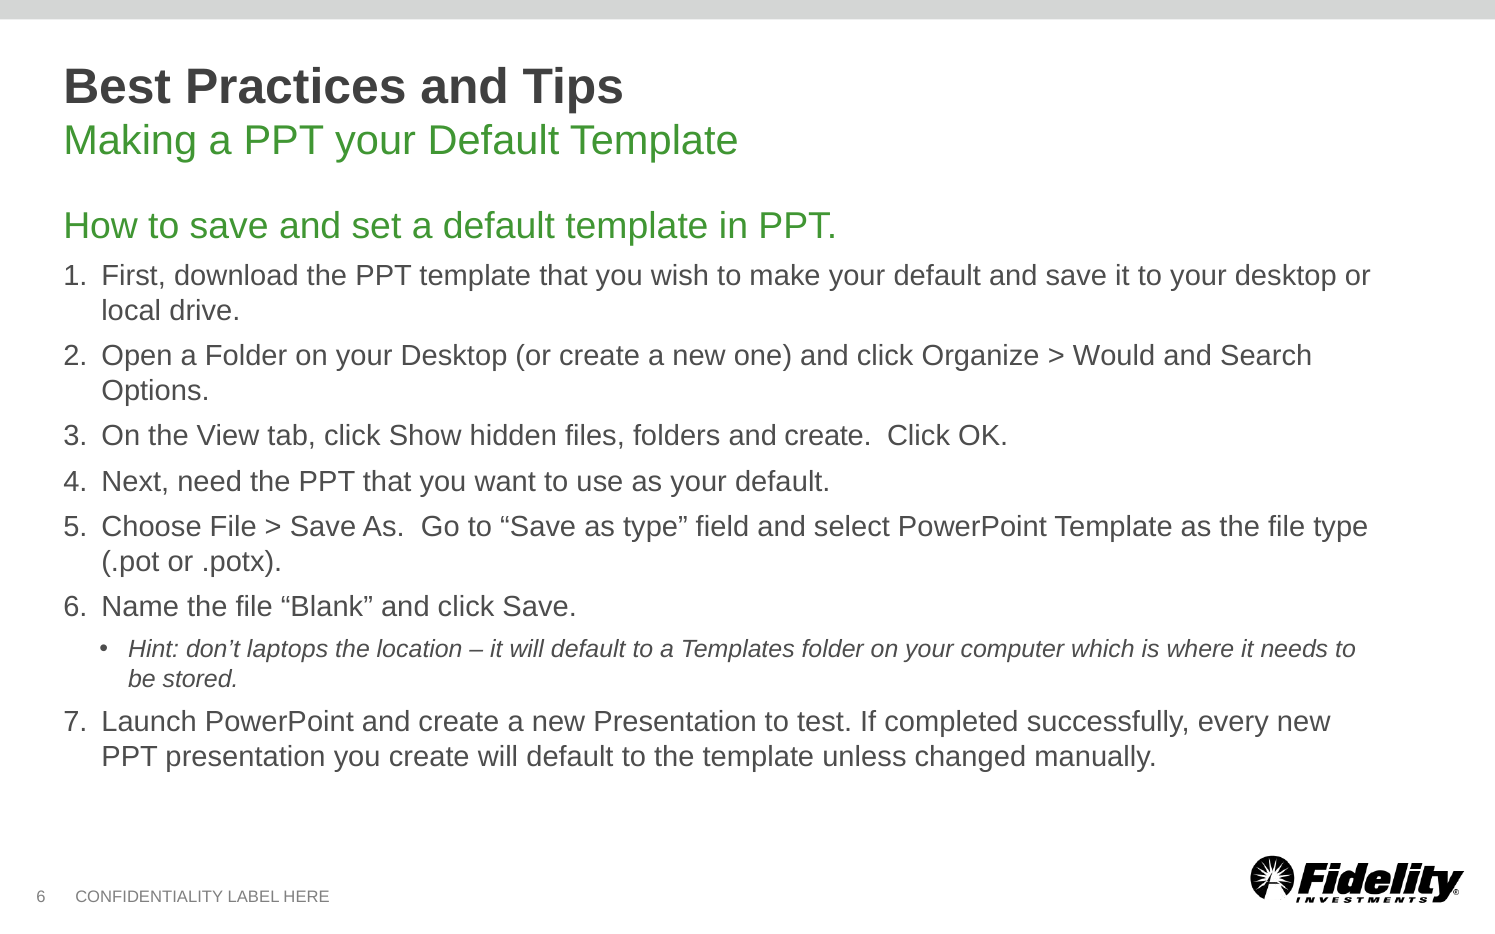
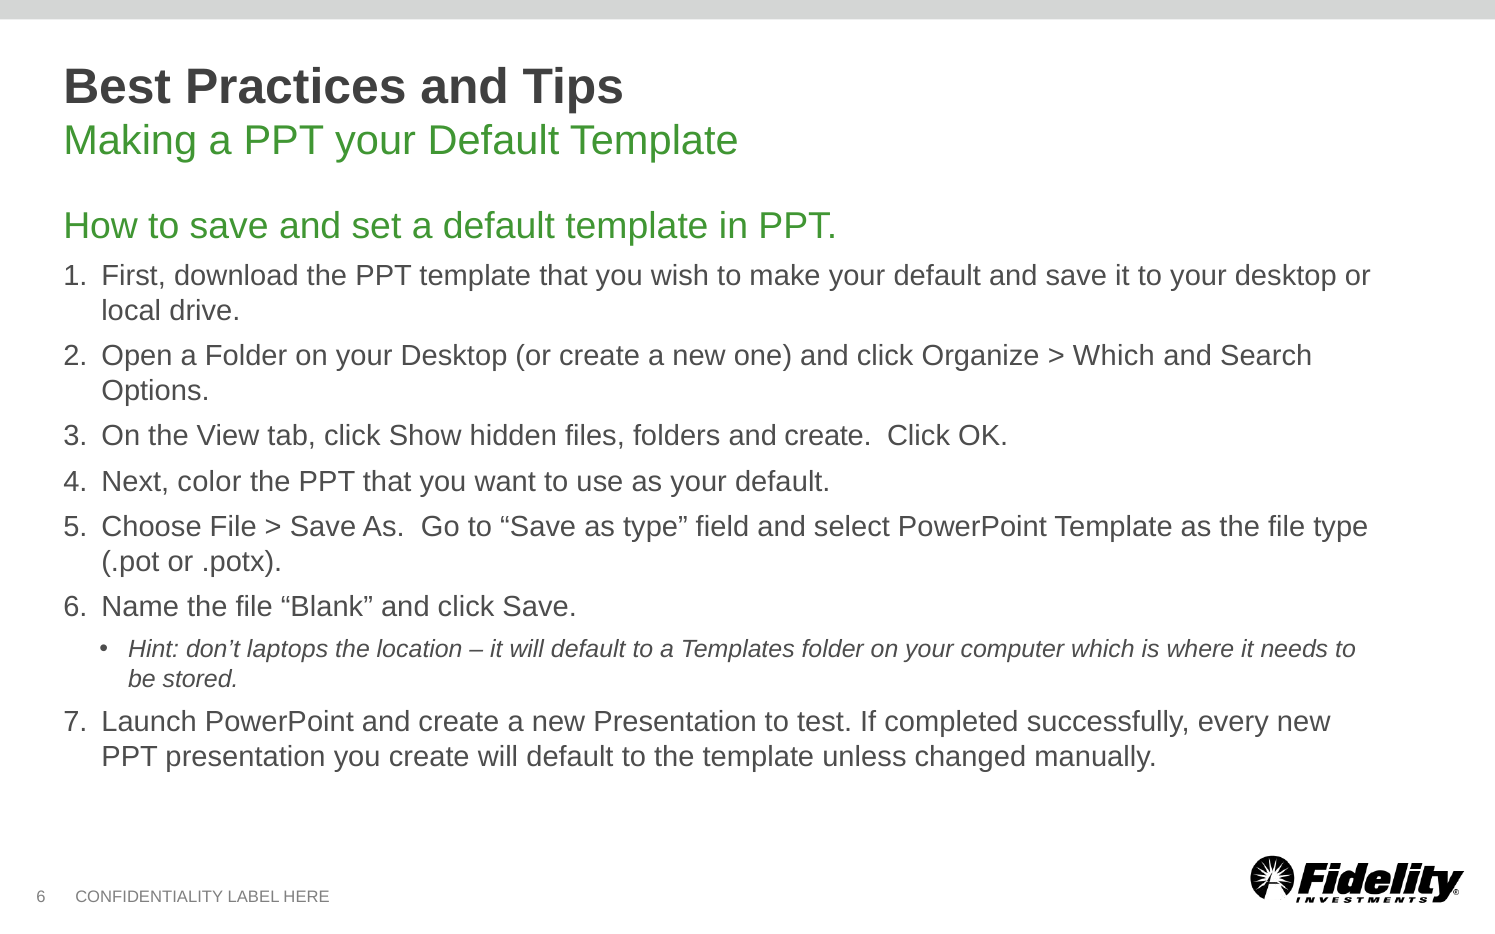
Would: Would -> Which (1114, 356)
need: need -> color (210, 482)
